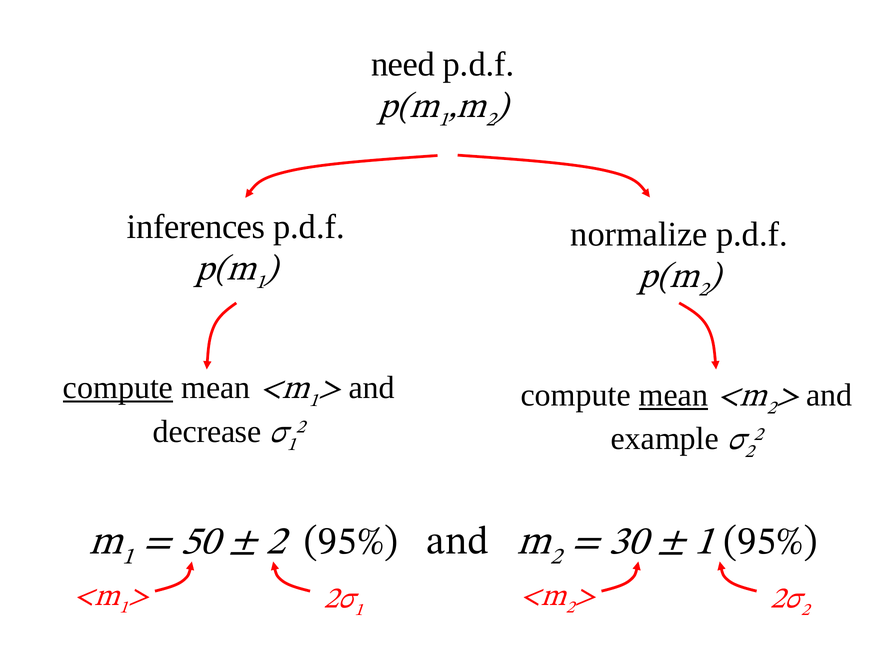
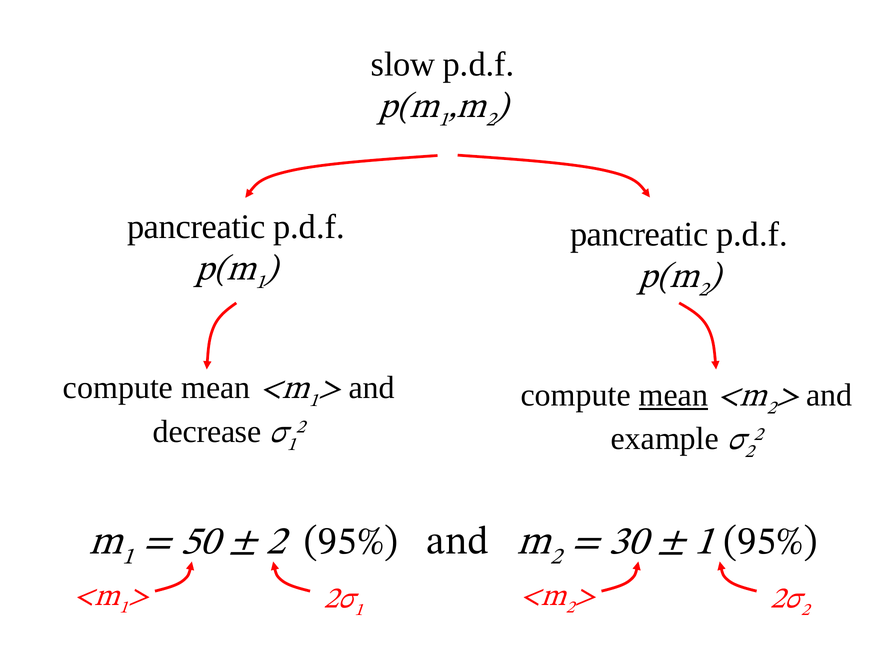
need: need -> slow (403, 64)
inferences: inferences -> pancreatic (196, 227)
normalize: normalize -> pancreatic (639, 234)
compute underline: present -> none (118, 388)
